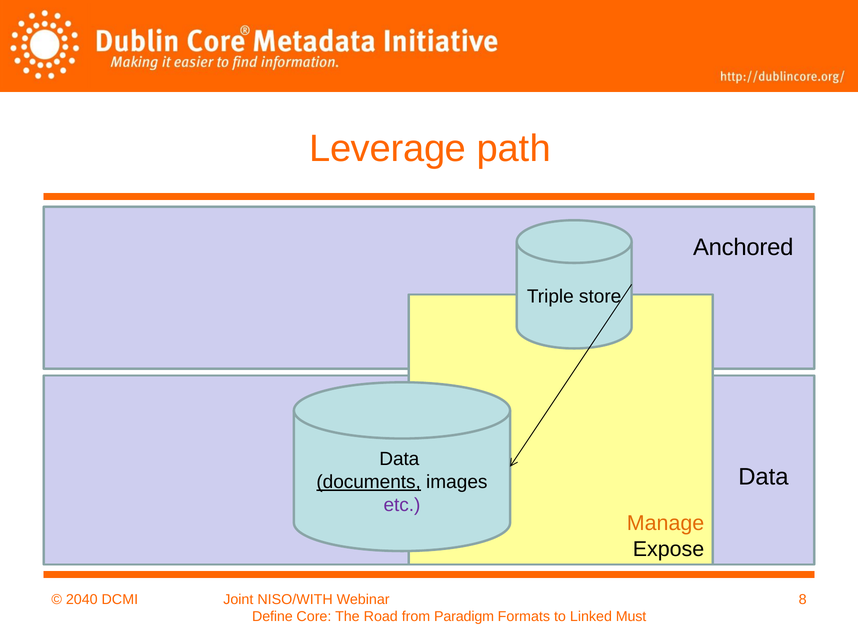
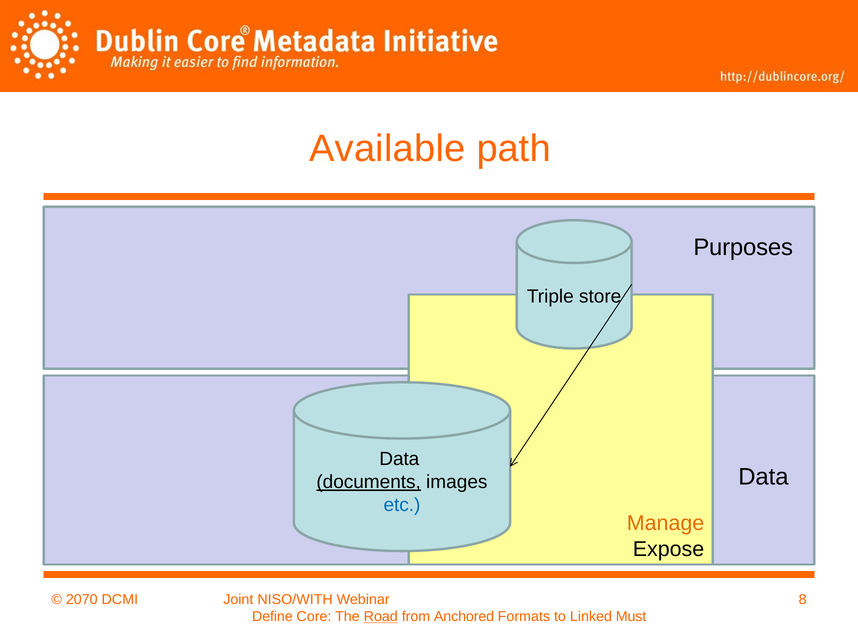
Leverage: Leverage -> Available (387, 149)
Anchored: Anchored -> Purposes (743, 247)
etc colour: purple -> blue (402, 505)
2040: 2040 -> 2070 (82, 600)
Road underline: none -> present (381, 617)
Paradigm: Paradigm -> Anchored (464, 617)
